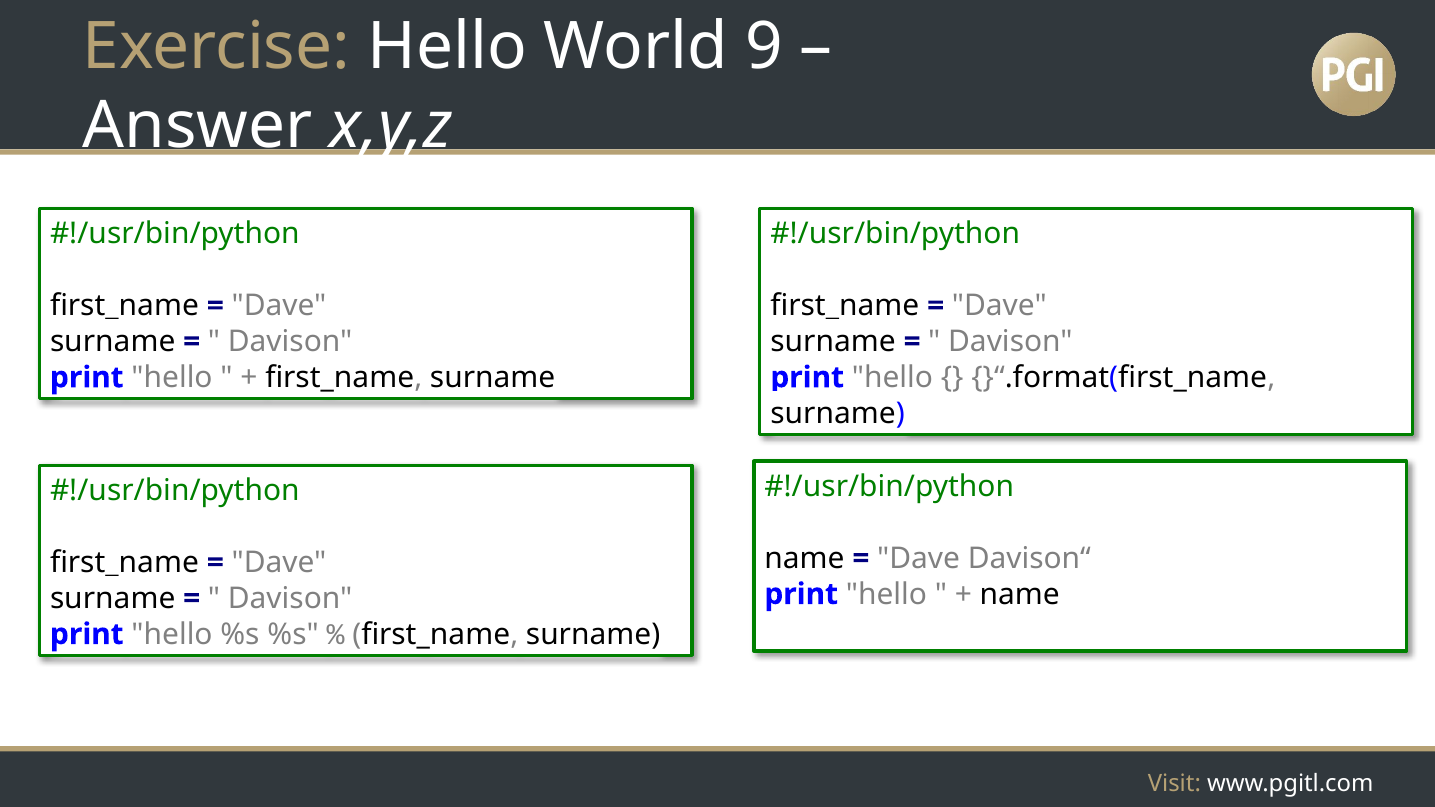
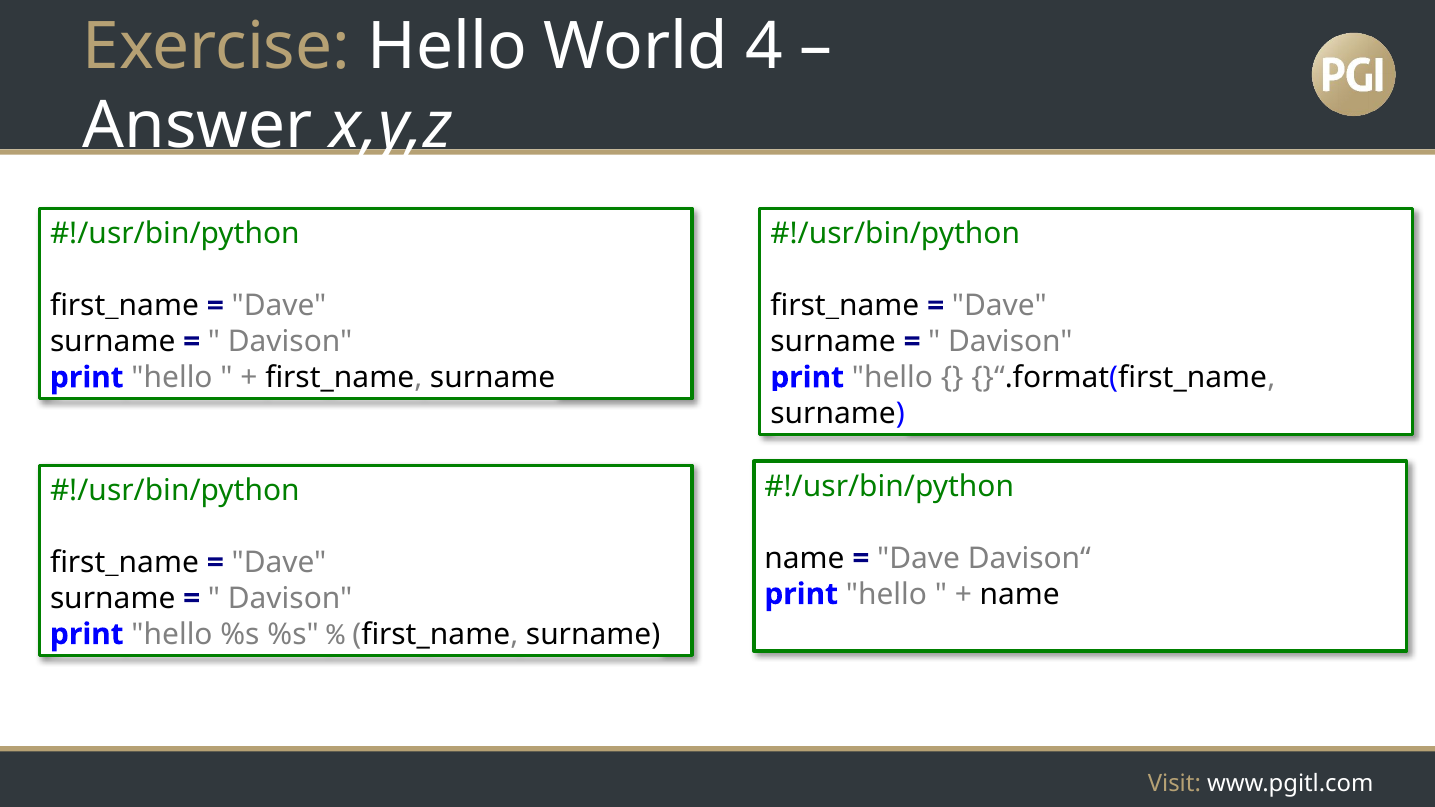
9: 9 -> 4 (764, 47)
